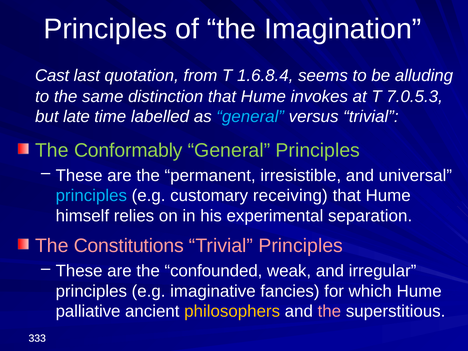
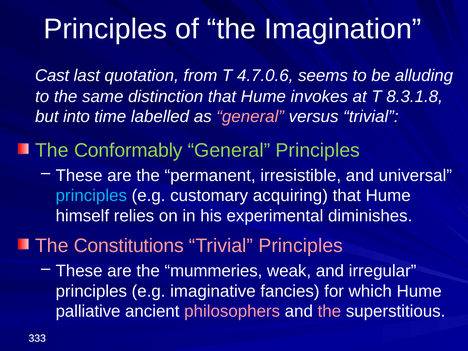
1.6.8.4: 1.6.8.4 -> 4.7.0.6 (265, 76)
7.0.5.3: 7.0.5.3 -> 8.3.1.8 (415, 96)
late: late -> into (77, 117)
general colour: light blue -> pink (250, 117)
receiving: receiving -> acquiring (290, 196)
separation: separation -> diminishes (370, 216)
confounded: confounded -> mummeries (213, 271)
philosophers colour: yellow -> pink (232, 311)
